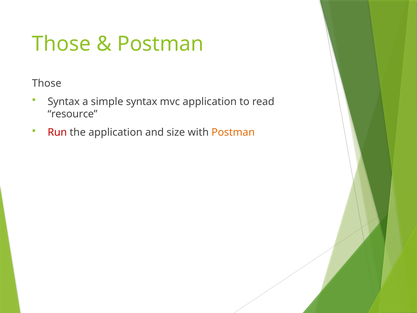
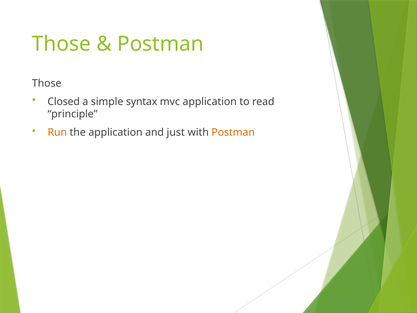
Syntax: Syntax -> Closed (64, 102)
resource: resource -> principle (73, 114)
Run colour: red -> orange (57, 132)
size: size -> just (176, 132)
